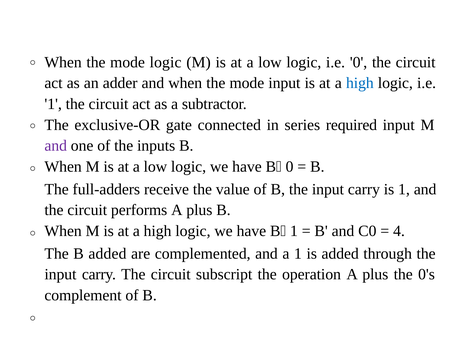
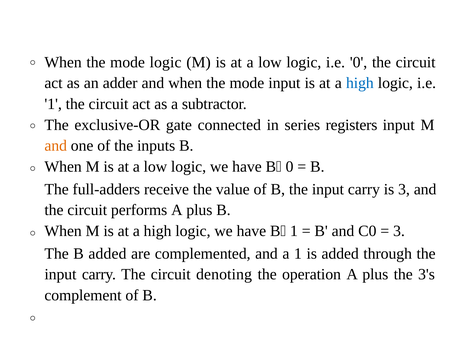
required: required -> registers (351, 125)
and colour: purple -> orange (56, 146)
is 1: 1 -> 3 (404, 189)
4: 4 -> 3 (399, 231)
subscript: subscript -> denoting (224, 274)
0's: 0's -> 3's (427, 274)
